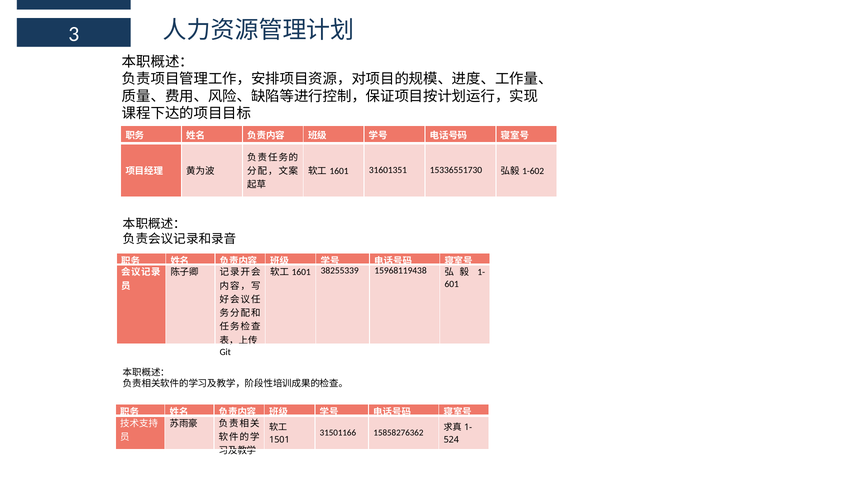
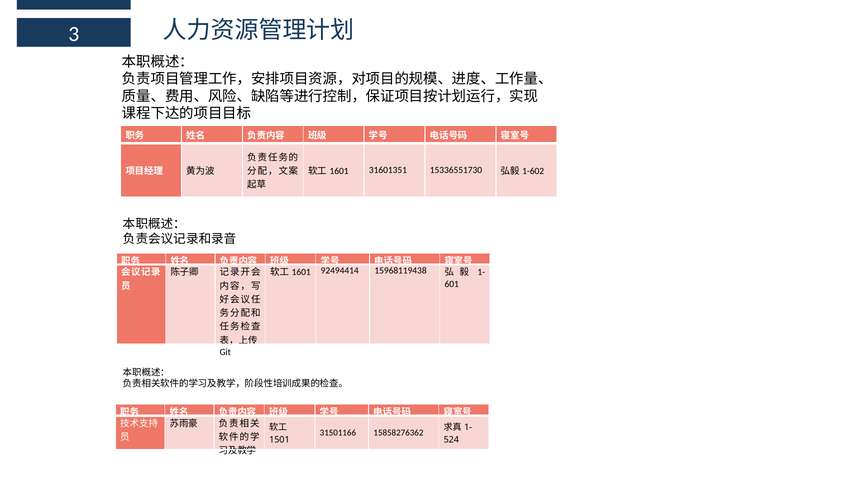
38255339: 38255339 -> 92494414 (340, 270)
